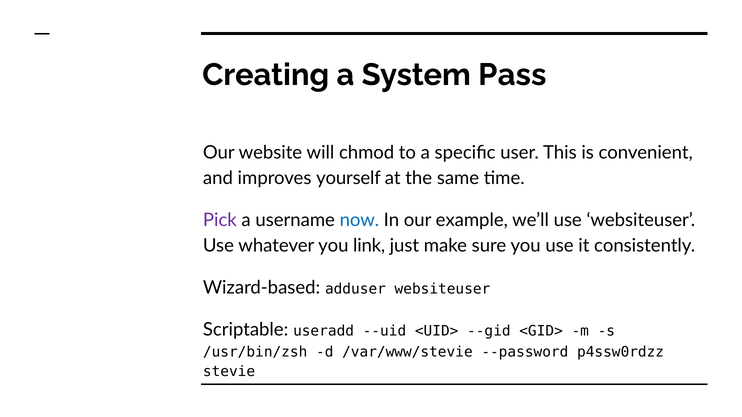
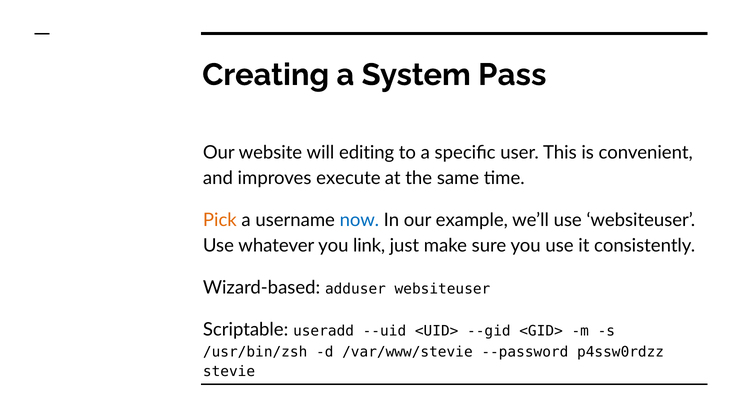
chmod: chmod -> editing (367, 153)
yourself: yourself -> execute (348, 178)
Pick colour: purple -> orange (220, 220)
